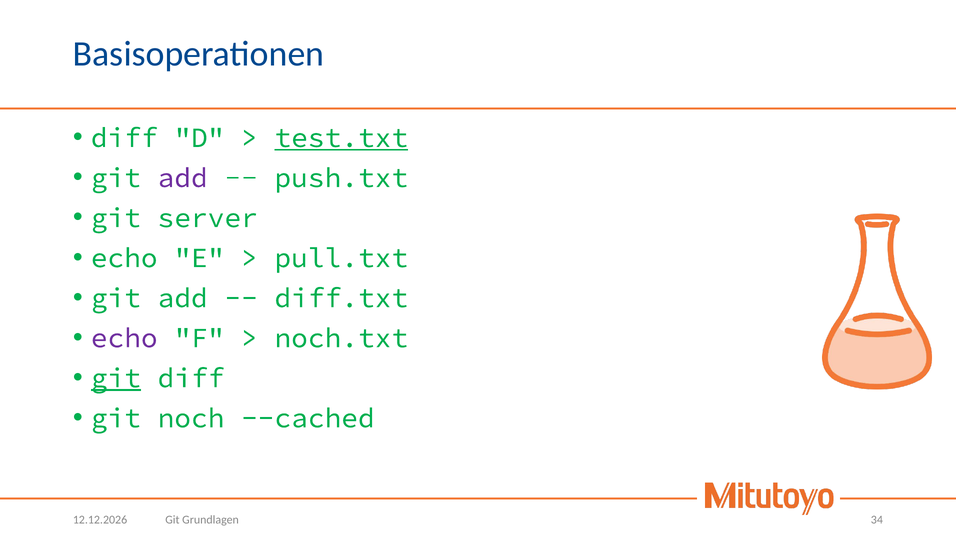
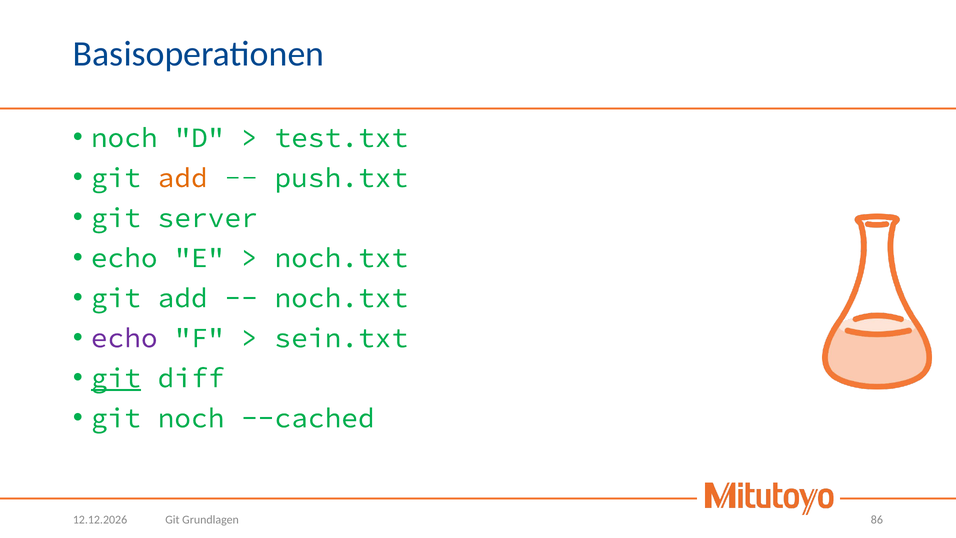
diff: diff -> noch (124, 138)
test.txt underline: present -> none (341, 138)
add colour: purple -> orange (183, 178)
pull.txt: pull.txt -> noch.txt (341, 258)
diff.txt: diff.txt -> noch.txt (341, 298)
noch.txt: noch.txt -> sein.txt (341, 338)
34: 34 -> 86 (877, 519)
